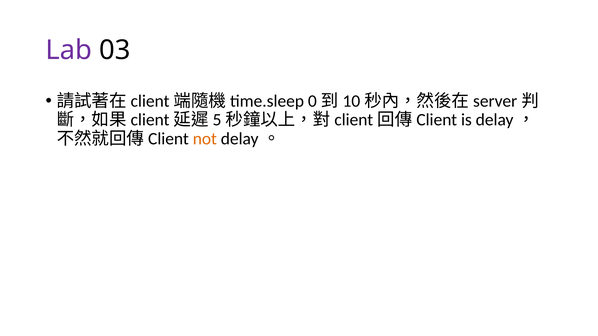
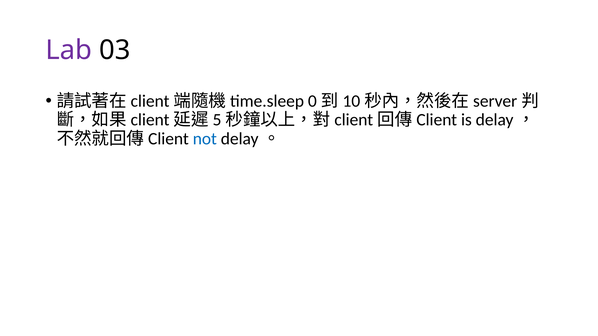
not colour: orange -> blue (205, 139)
